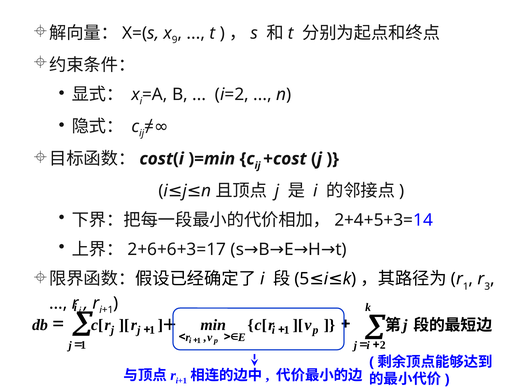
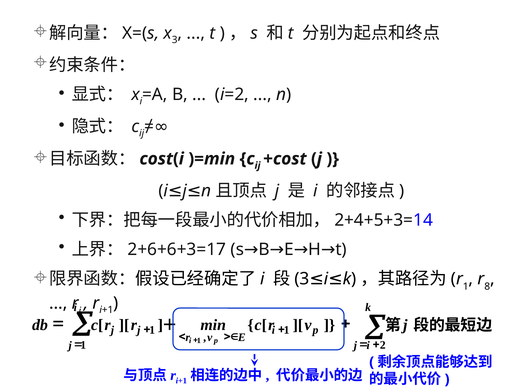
9: 9 -> 3 (175, 40)
5: 5 -> 3 (302, 279)
3: 3 -> 8 (487, 286)
